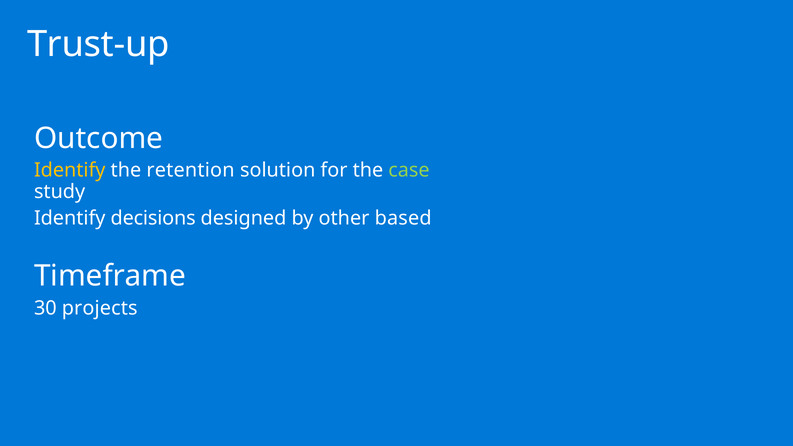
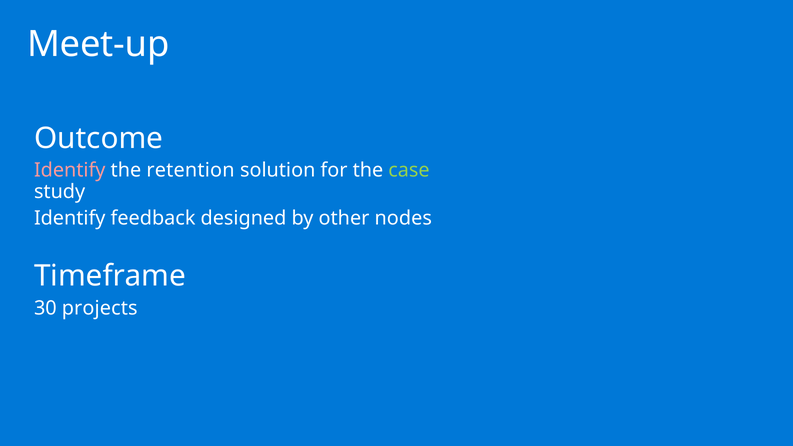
Trust-up: Trust-up -> Meet-up (98, 44)
Identify colour: yellow -> pink (70, 170)
decisions: decisions -> feedback (153, 218)
based: based -> nodes (403, 218)
